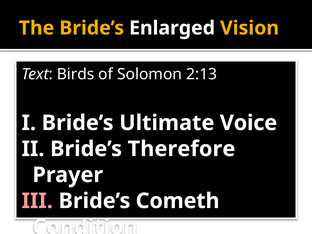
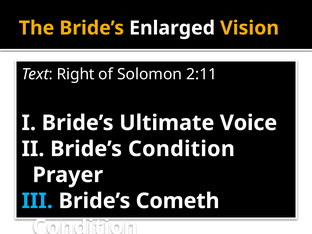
Birds: Birds -> Right (76, 74)
2:13: 2:13 -> 2:11 (202, 74)
Bride’s Therefore: Therefore -> Condition (181, 149)
III colour: pink -> light blue (37, 201)
